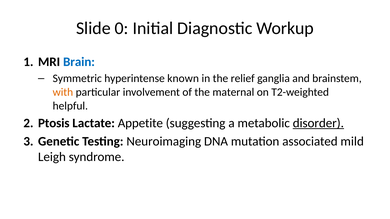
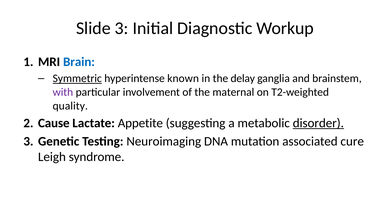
Slide 0: 0 -> 3 (122, 28)
Symmetric underline: none -> present (77, 79)
relief: relief -> delay (243, 79)
with colour: orange -> purple (63, 92)
helpful: helpful -> quality (70, 106)
Ptosis: Ptosis -> Cause (54, 123)
mild: mild -> cure (352, 141)
